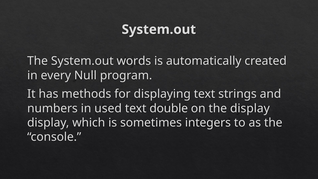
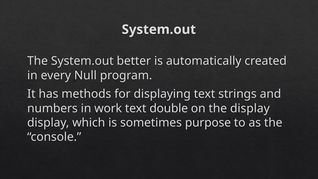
words: words -> better (134, 61)
used: used -> work (108, 108)
integers: integers -> purpose (208, 123)
